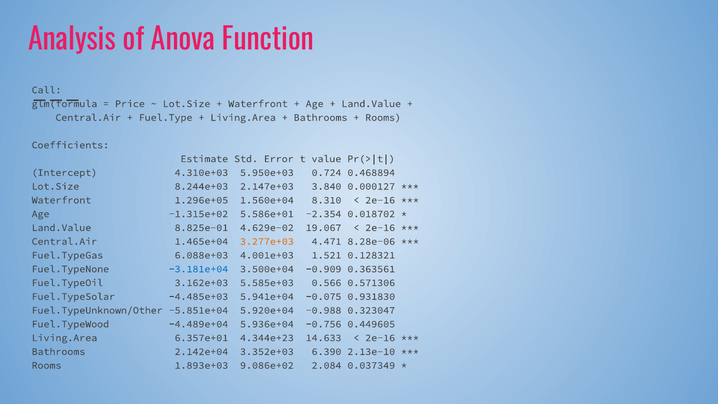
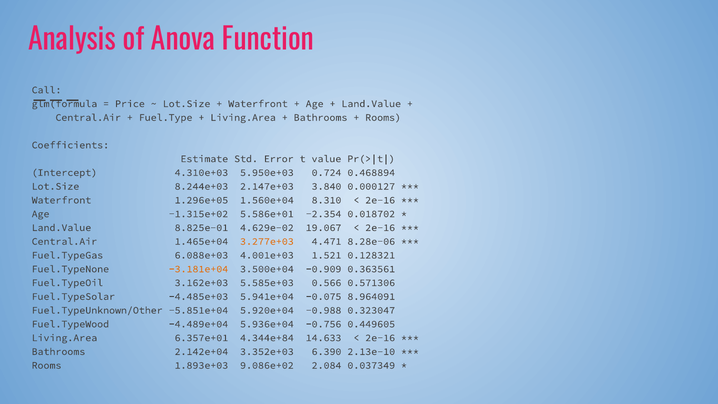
-3.181e+04 colour: blue -> orange (198, 269)
0.931830: 0.931830 -> 8.964091 (371, 296)
4.344e+23: 4.344e+23 -> 4.344e+84 (267, 338)
